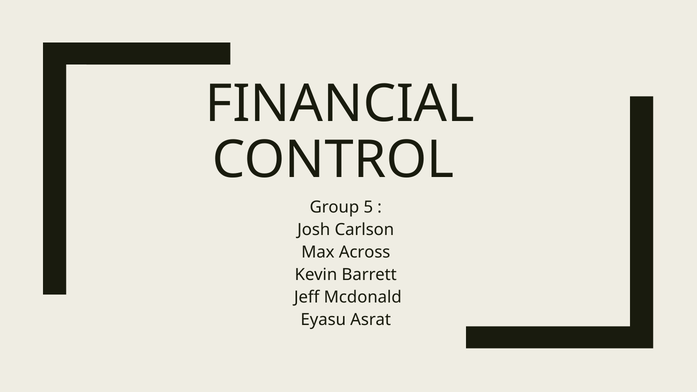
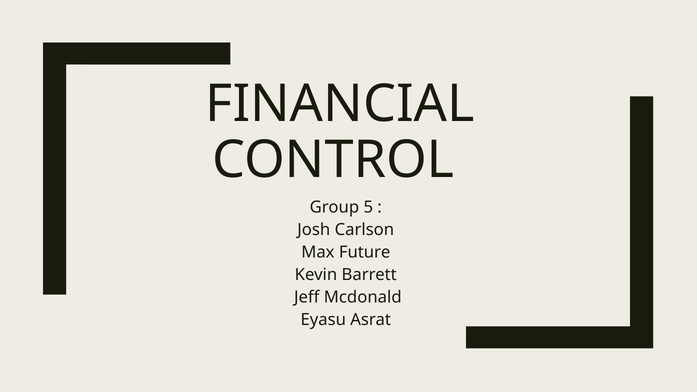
Across: Across -> Future (365, 252)
